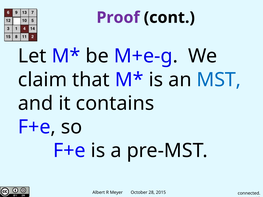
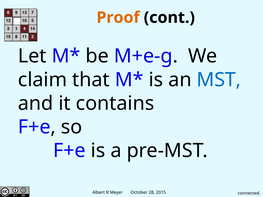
Proof colour: purple -> orange (118, 18)
